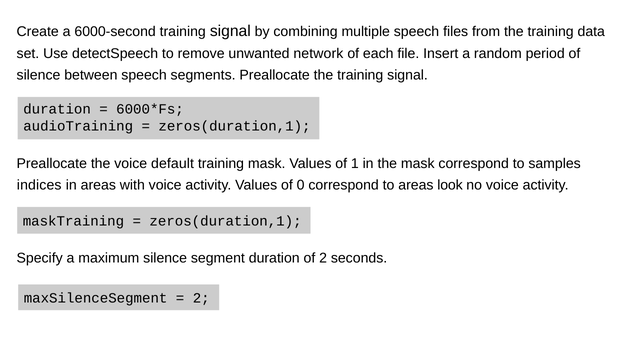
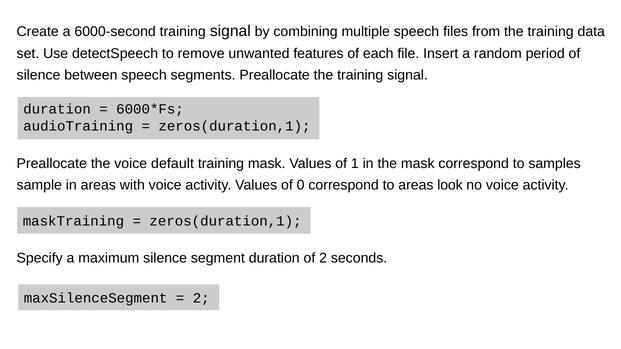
network: network -> features (319, 53)
indices: indices -> sample (39, 185)
